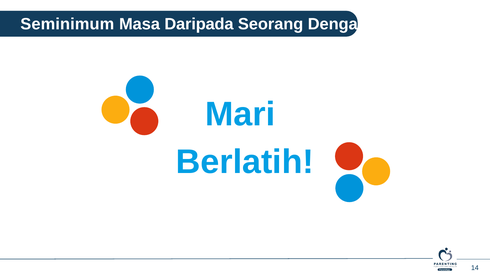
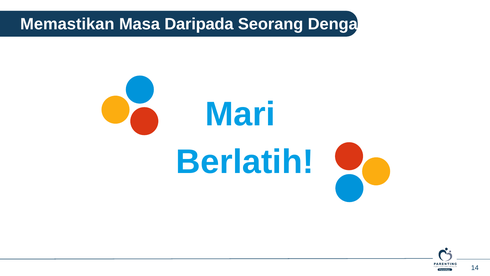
Seminimum: Seminimum -> Memastikan (67, 24)
